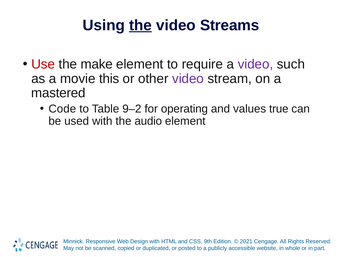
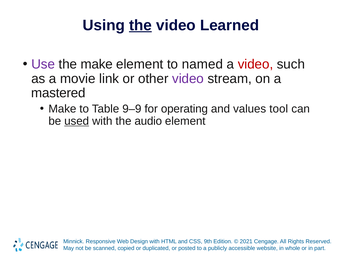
Streams: Streams -> Learned (230, 25)
Use colour: red -> purple (43, 64)
require: require -> named (202, 64)
video colour: purple -> red (255, 64)
this: this -> link (109, 78)
Code: Code -> Make (62, 109)
9–2: 9–2 -> 9–9 (132, 109)
true: true -> tool (279, 109)
used underline: none -> present (77, 121)
